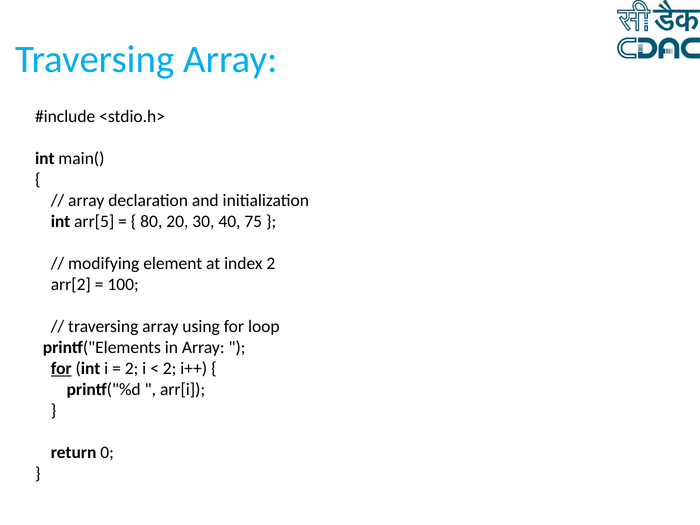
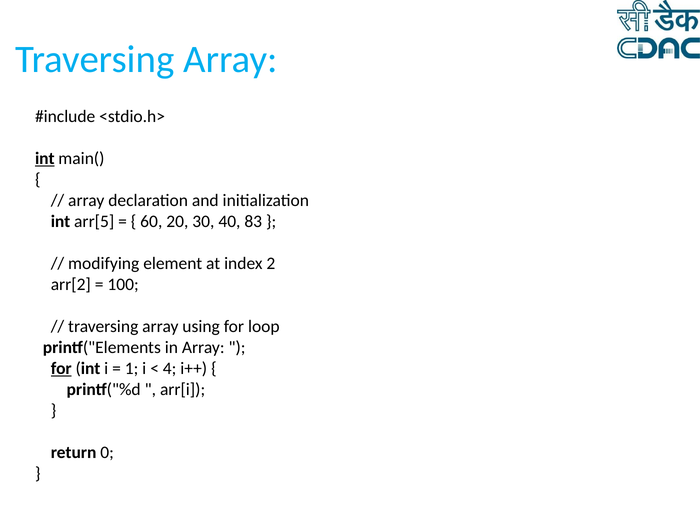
int underline: none -> present (45, 159)
80: 80 -> 60 (151, 222)
75: 75 -> 83 (253, 222)
2: 2 -> 1 (132, 369)
2: 2 -> 4 (170, 369)
